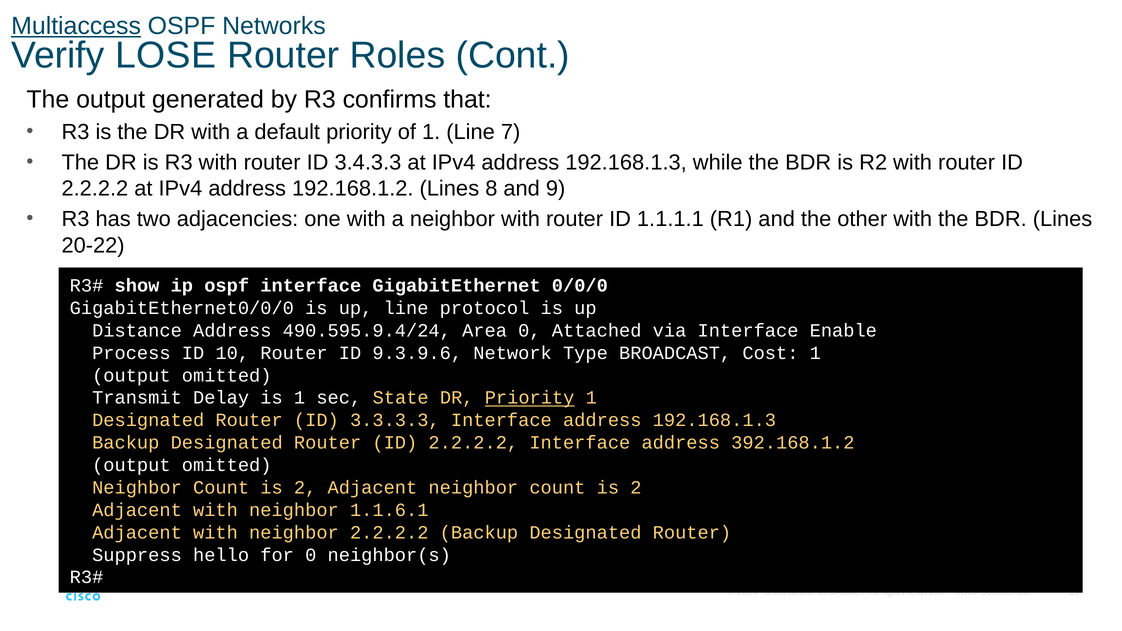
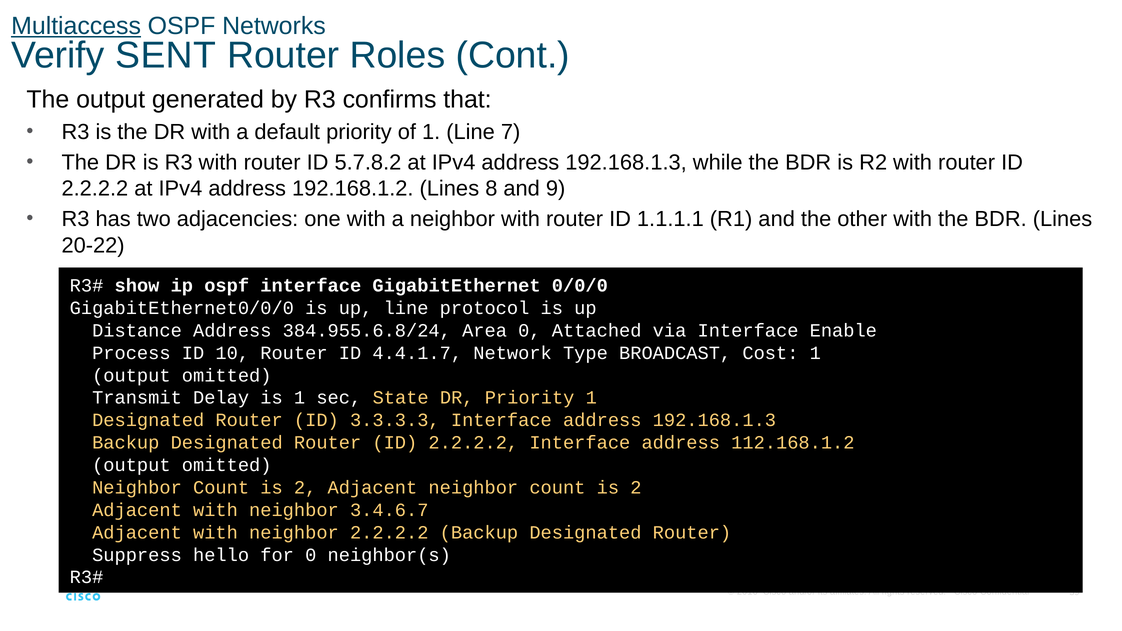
LOSE: LOSE -> SENT (166, 55)
3.4.3.3: 3.4.3.3 -> 5.7.8.2 (368, 162)
490.595.9.4/24: 490.595.9.4/24 -> 384.955.6.8/24 (367, 331)
9.3.9.6: 9.3.9.6 -> 4.4.1.7 (417, 353)
Priority underline: present -> none (530, 398)
392.168.1.2: 392.168.1.2 -> 112.168.1.2 (793, 443)
1.1.6.1: 1.1.6.1 -> 3.4.6.7 (389, 510)
